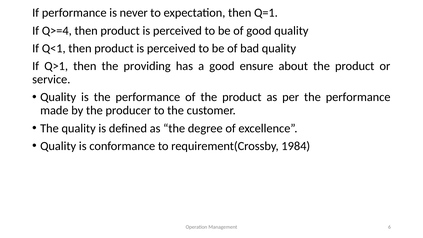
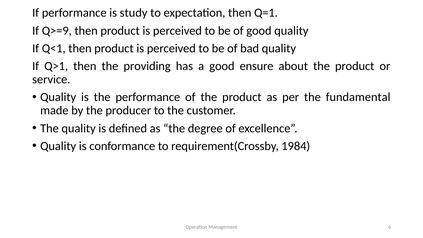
never: never -> study (134, 13)
Q>=4: Q>=4 -> Q>=9 (57, 31)
per the performance: performance -> fundamental (358, 97)
